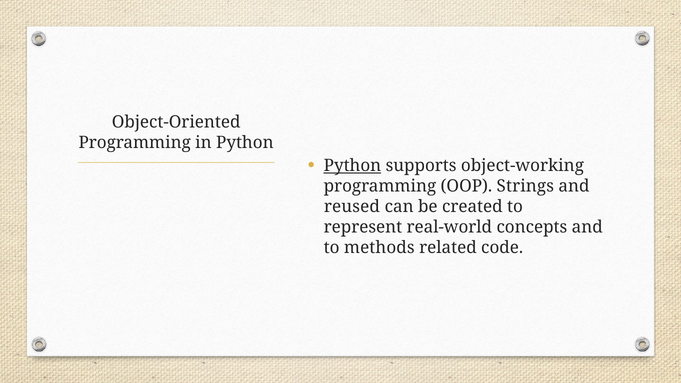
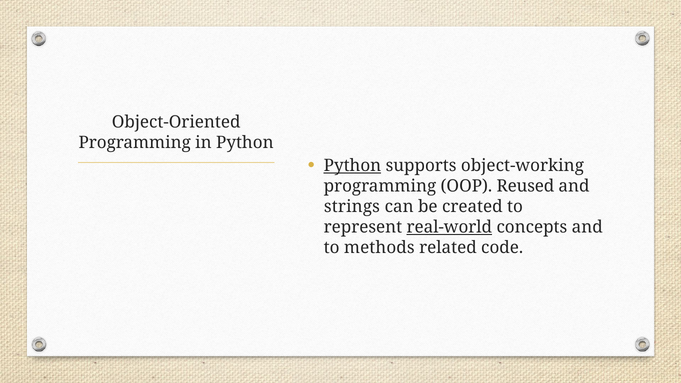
Strings: Strings -> Reused (525, 186)
reused: reused -> strings (352, 207)
real-world underline: none -> present (449, 227)
